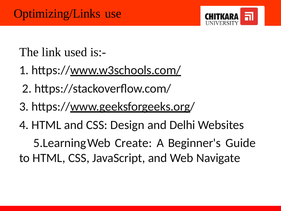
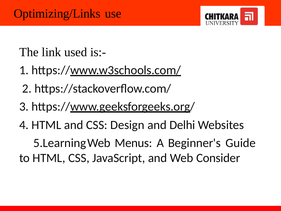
Create: Create -> Menus (133, 143)
Navigate: Navigate -> Consider (218, 158)
